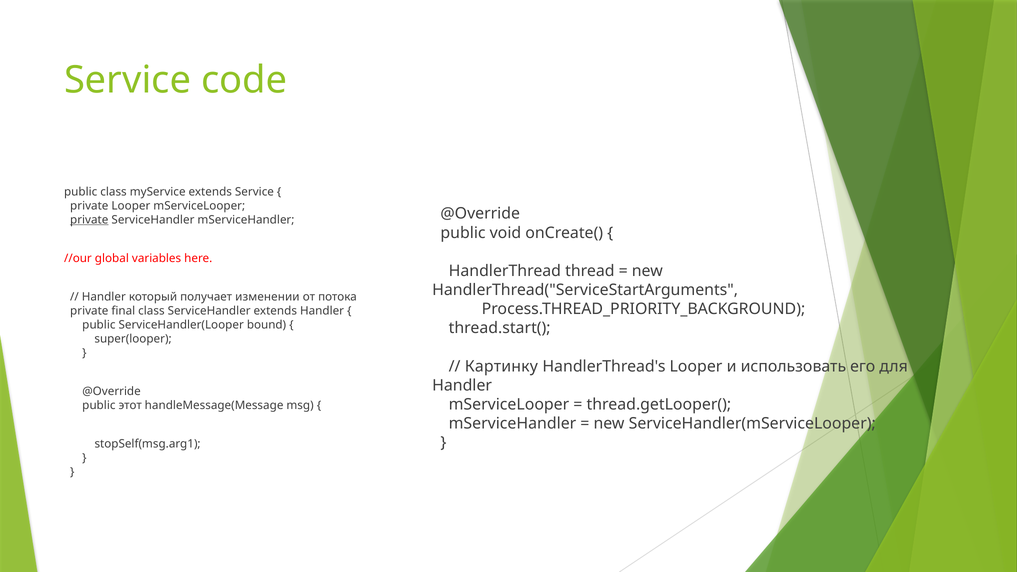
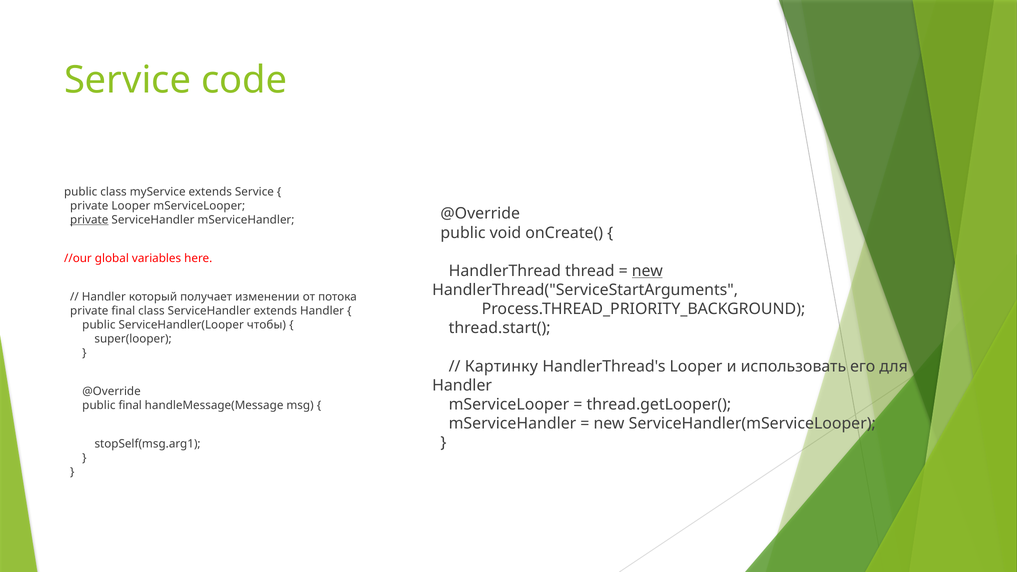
new underline: none -> present (647, 271)
bound: bound -> чтобы (266, 325)
public этот: этот -> final (130, 406)
